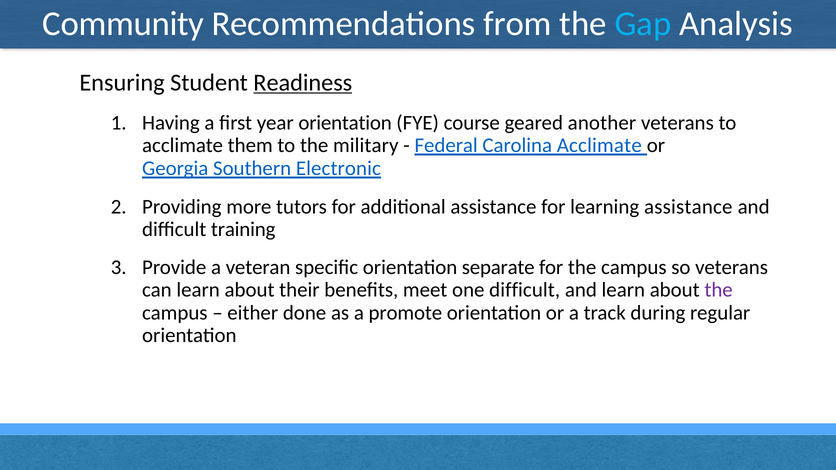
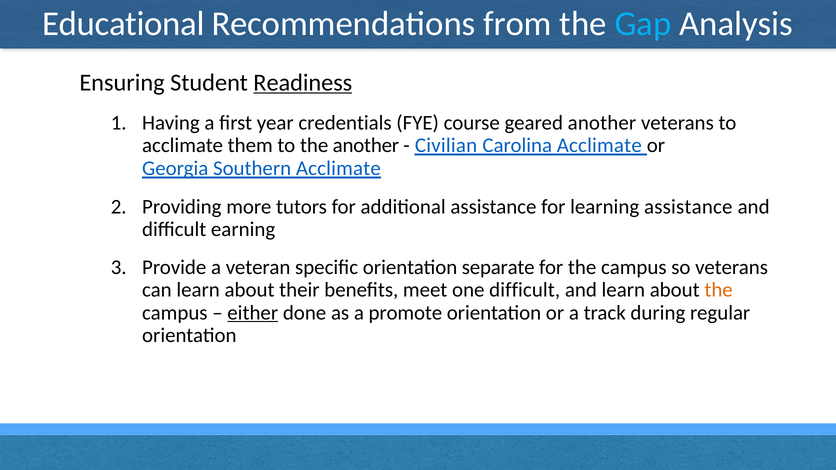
Community: Community -> Educational (123, 24)
year orientation: orientation -> credentials (345, 123)
the military: military -> another (366, 146)
Federal: Federal -> Civilian (446, 146)
Southern Electronic: Electronic -> Acclimate (338, 169)
training: training -> earning (243, 229)
the colour: purple -> orange (719, 290)
either underline: none -> present (253, 313)
